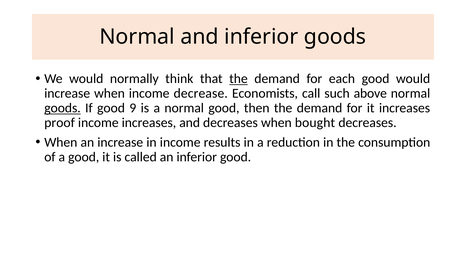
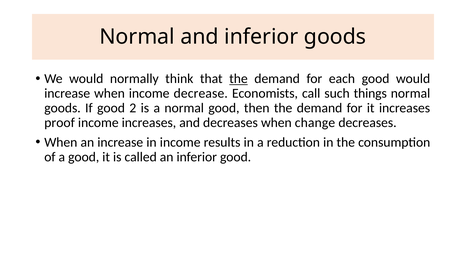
above: above -> things (370, 93)
goods underline: present -> none (62, 108)
9: 9 -> 2 (133, 108)
bought: bought -> change (315, 123)
